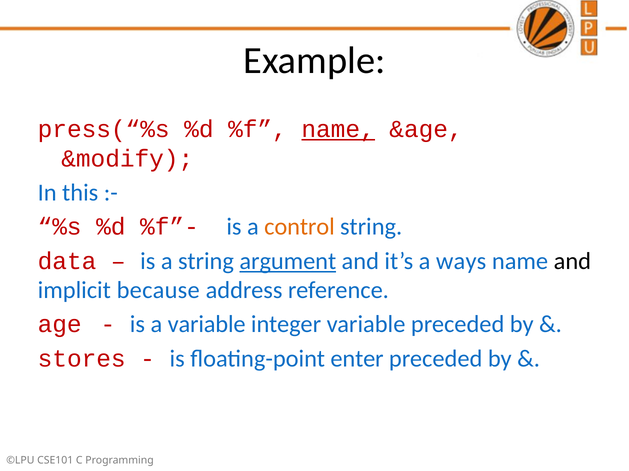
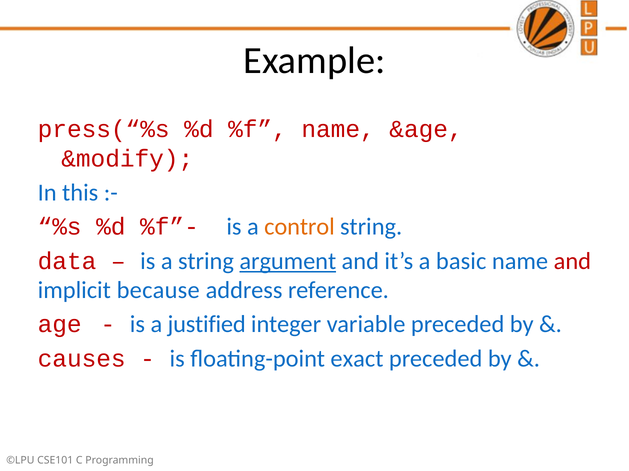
name underline: present -> none (338, 130)
ways: ways -> basic (461, 261)
and colour: black -> red (572, 261)
a variable: variable -> justified (207, 325)
stores: stores -> causes (82, 359)
enter: enter -> exact (357, 359)
